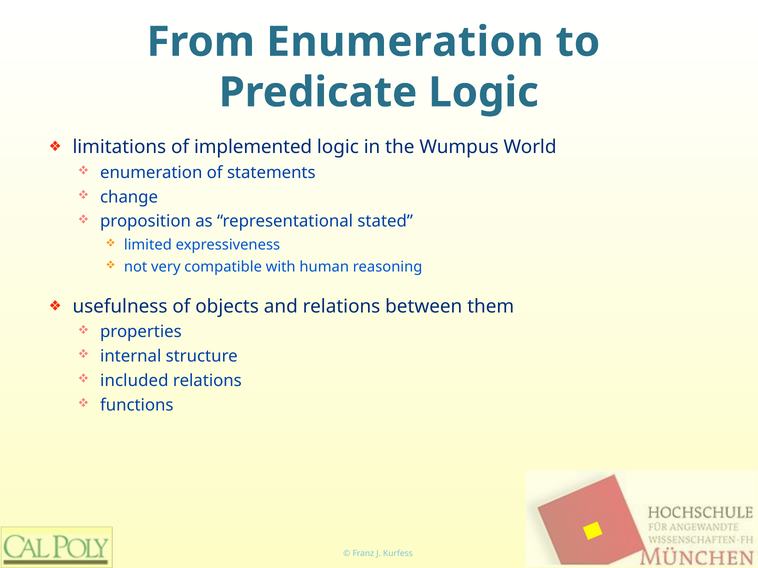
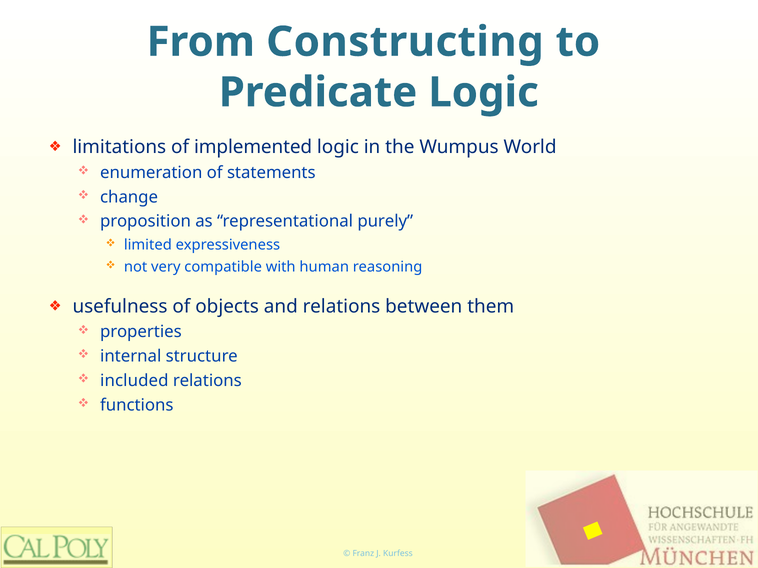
From Enumeration: Enumeration -> Constructing (405, 42)
stated: stated -> purely (385, 222)
